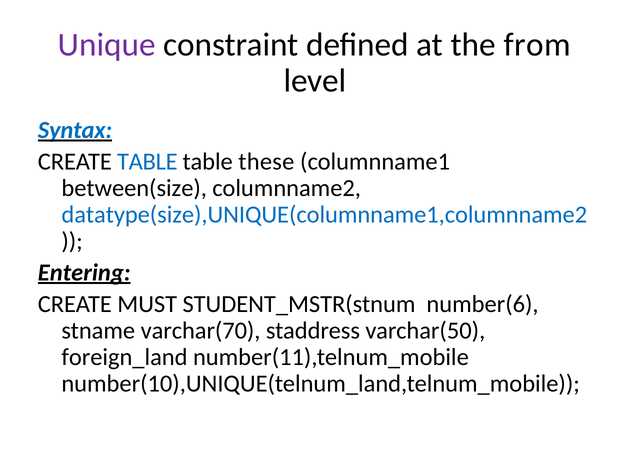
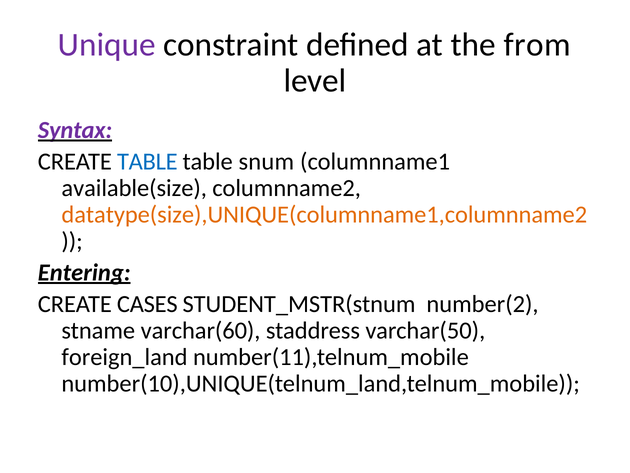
Syntax colour: blue -> purple (75, 130)
these: these -> snum (266, 161)
between(size: between(size -> available(size (134, 188)
datatype(size),UNIQUE(columnname1,columnname2 colour: blue -> orange (324, 214)
MUST: MUST -> CASES (147, 304)
number(6: number(6 -> number(2 (483, 304)
varchar(70: varchar(70 -> varchar(60 (201, 330)
